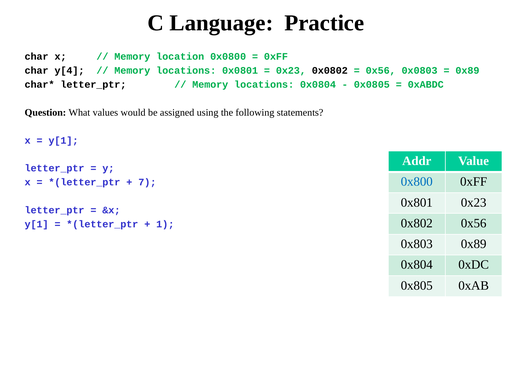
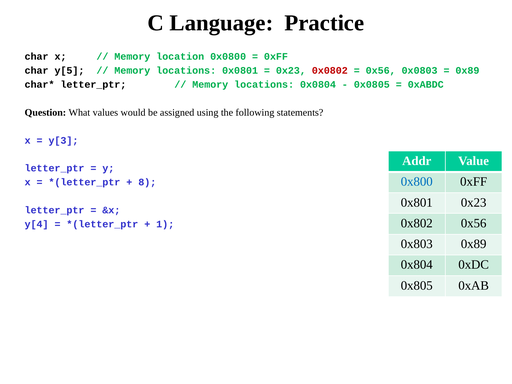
y[4: y[4 -> y[5 (69, 71)
0x0802 colour: black -> red (330, 71)
y[1: y[1 -> y[3 (63, 140)
7: 7 -> 8 (147, 182)
y[1: y[1 -> y[4 (37, 224)
